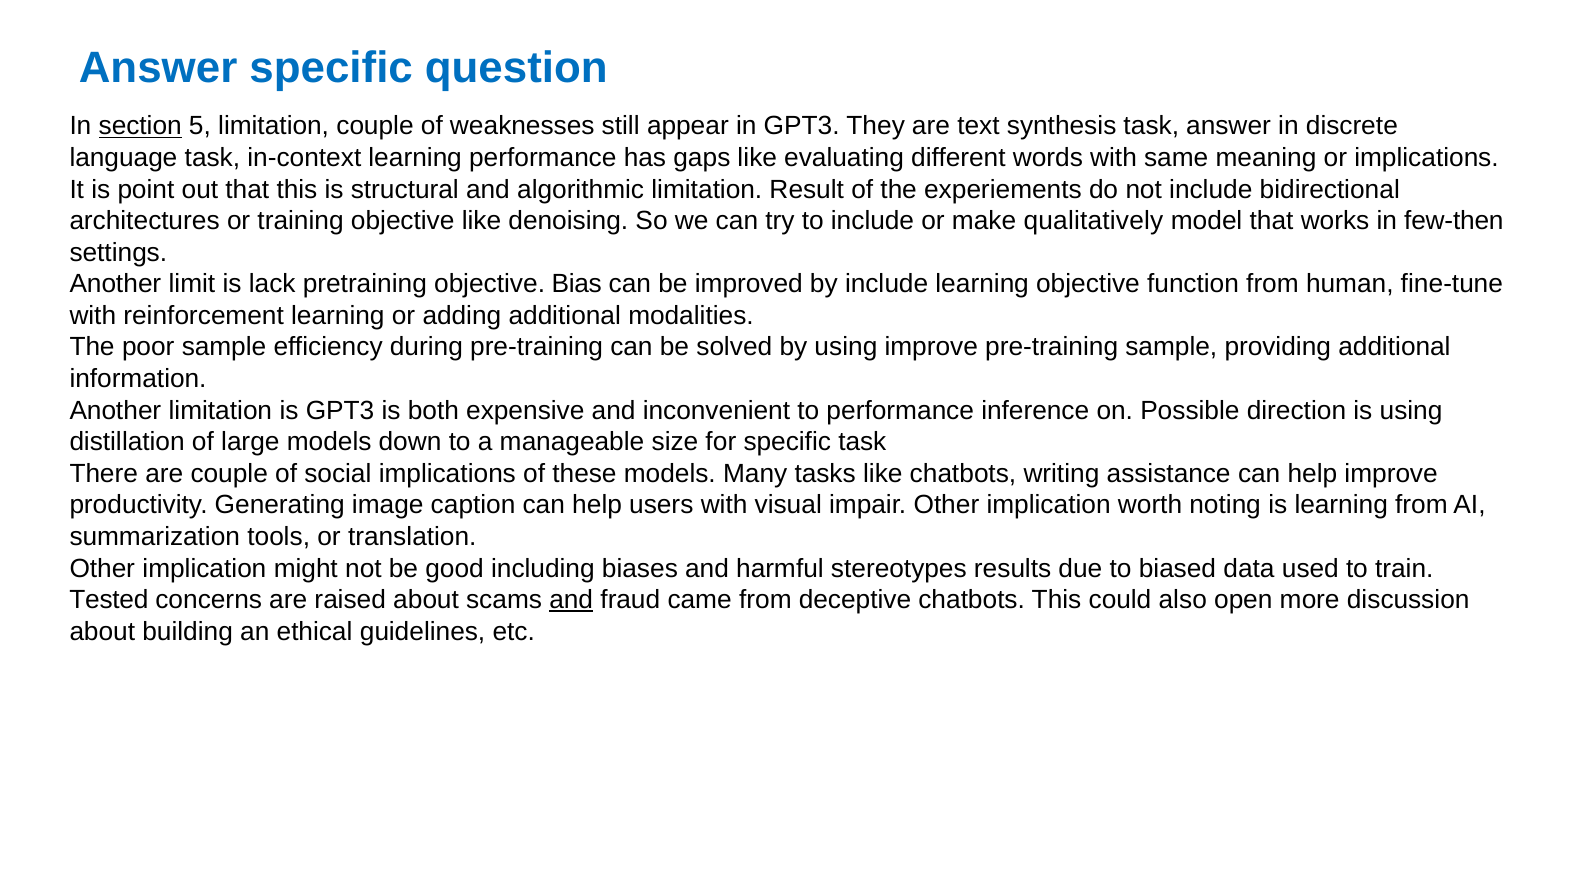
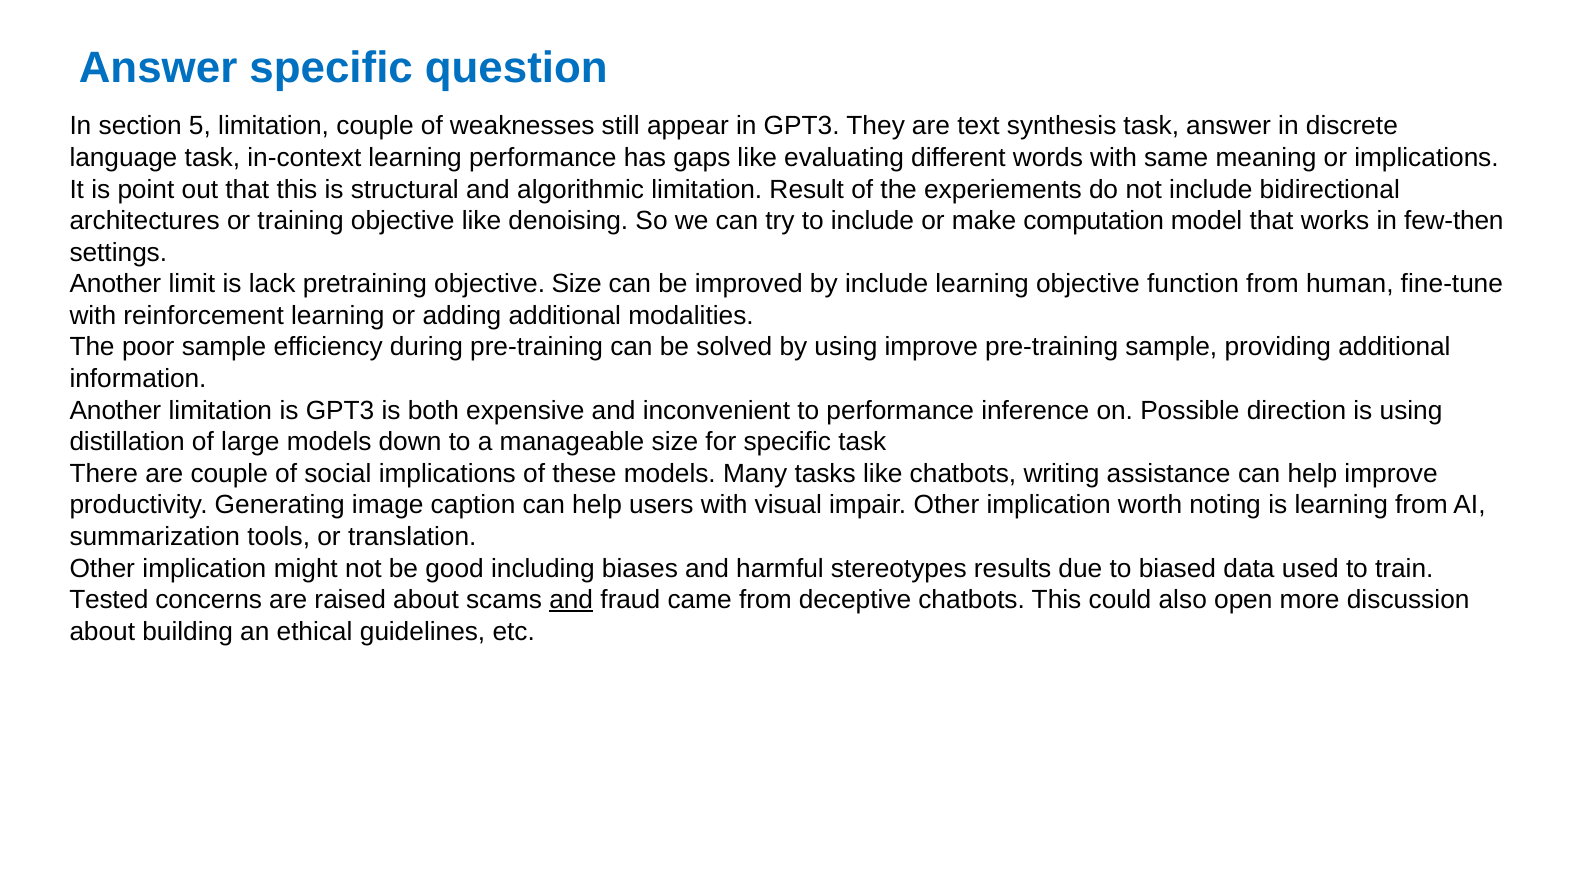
section underline: present -> none (140, 126)
qualitatively: qualitatively -> computation (1094, 221)
objective Bias: Bias -> Size (577, 284)
